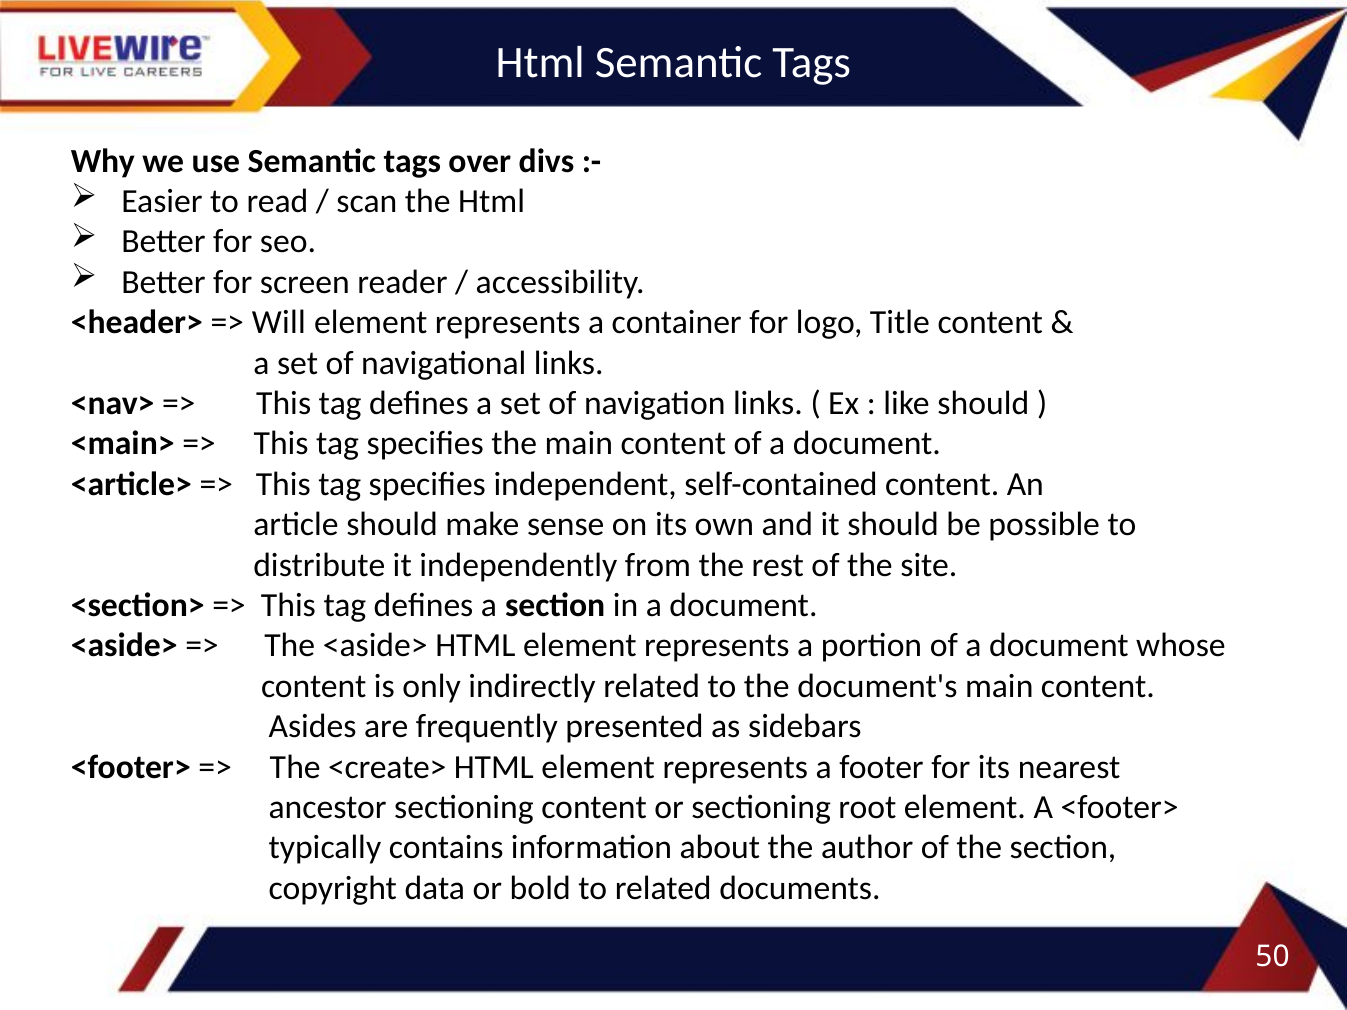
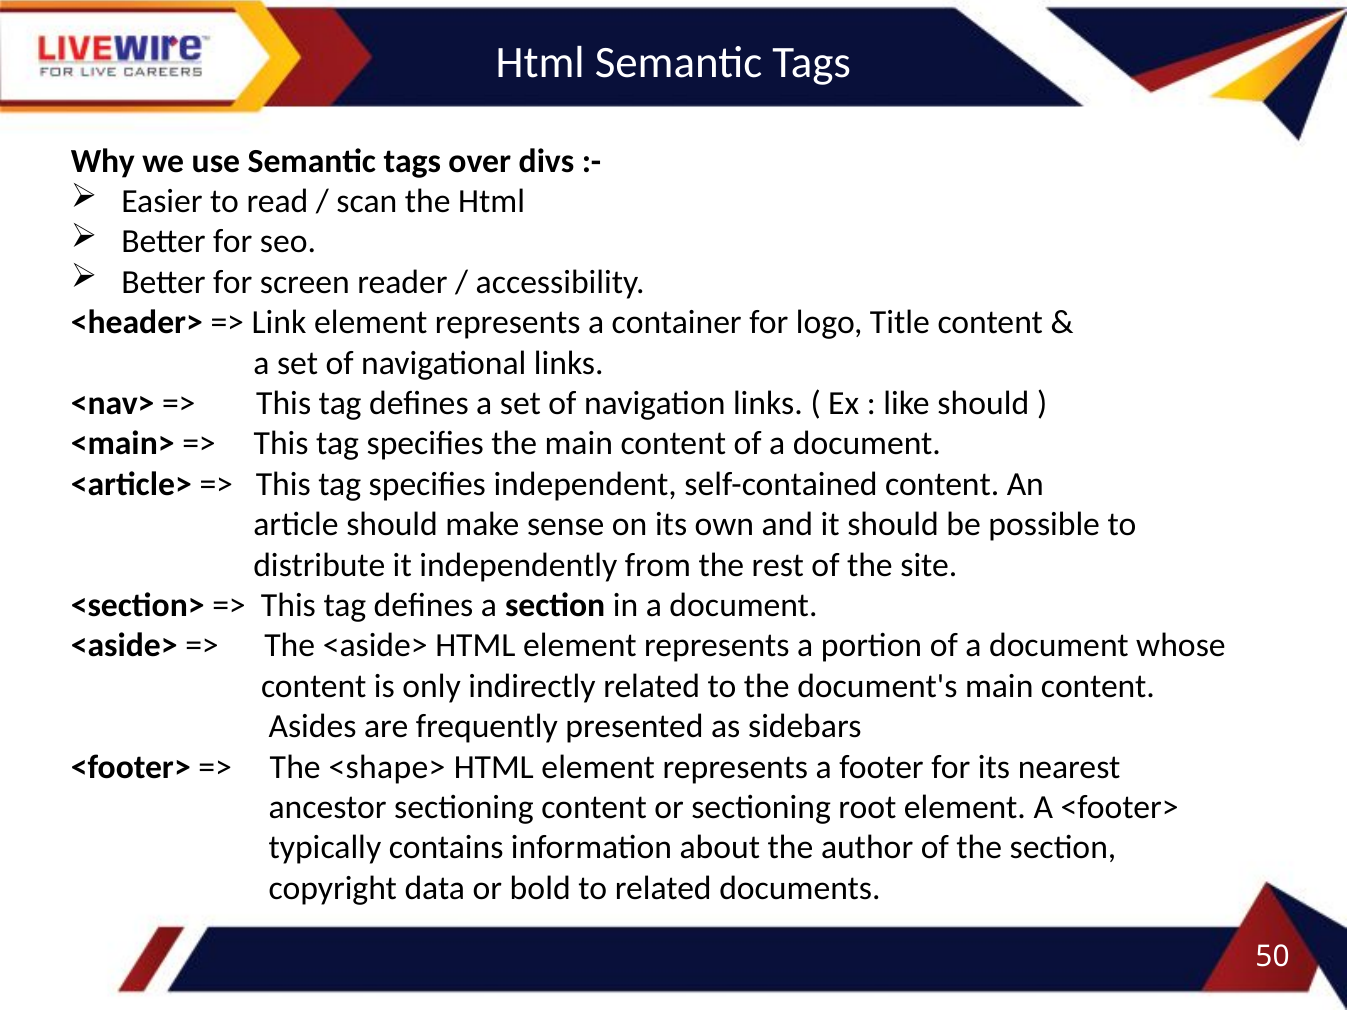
Will: Will -> Link (279, 323)
<create>: <create> -> <shape> (387, 767)
